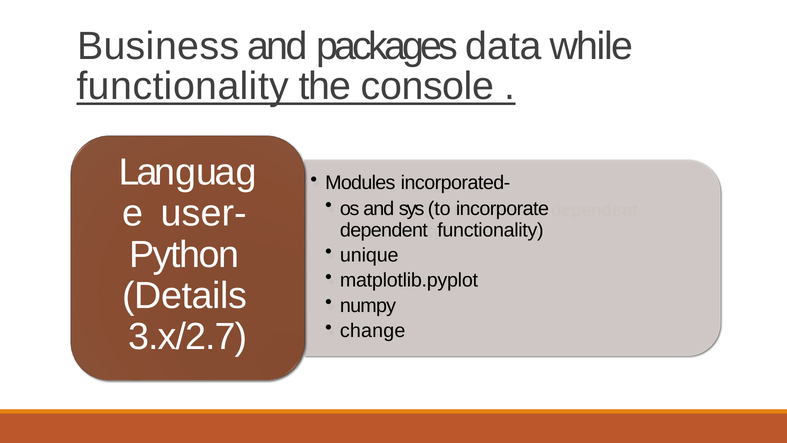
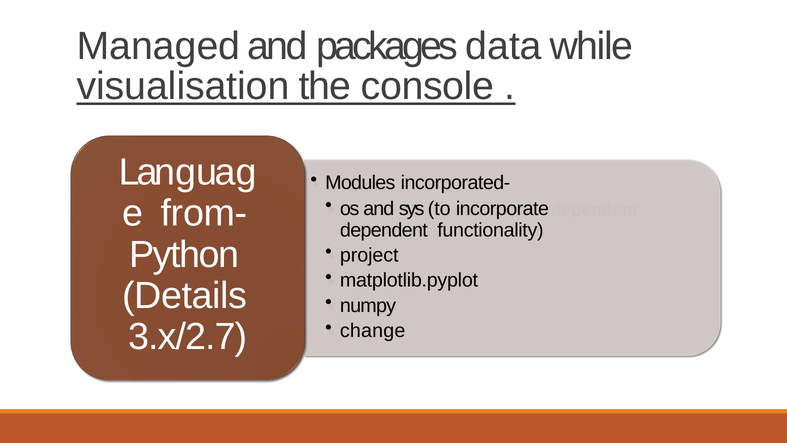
Business: Business -> Managed (158, 46)
functionality: functionality -> visualisation (183, 86)
user-: user- -> from- (204, 213)
unique: unique -> project (369, 255)
